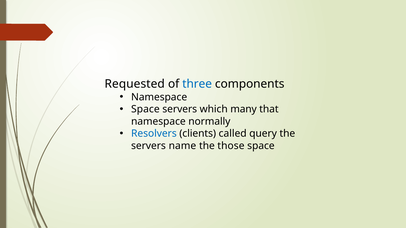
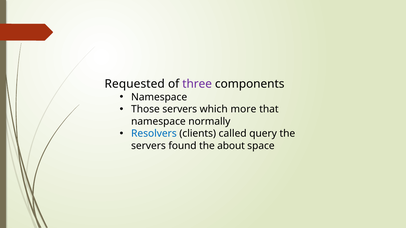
three colour: blue -> purple (197, 84)
Space: Space -> Those (145, 109)
many: many -> more (243, 109)
name: name -> found (183, 146)
those: those -> about (231, 146)
